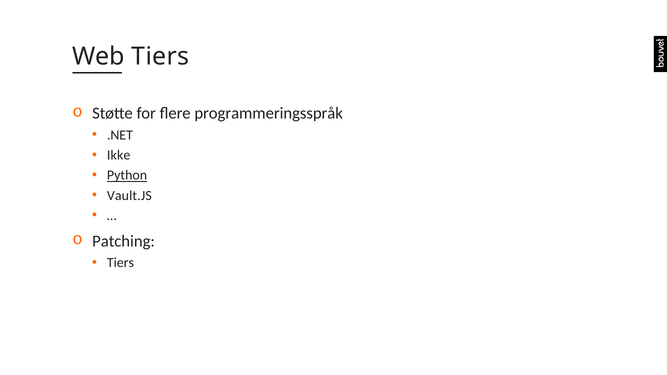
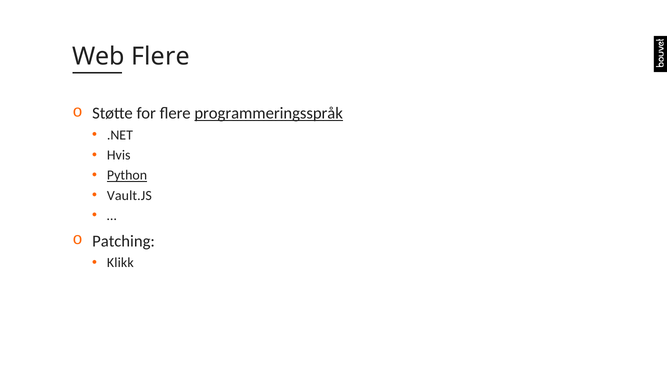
Web Tiers: Tiers -> Flere (160, 56)
programmeringsspråk underline: none -> present (269, 114)
Ikke: Ikke -> Hvis (119, 155)
Tiers: Tiers -> Klikk (120, 263)
